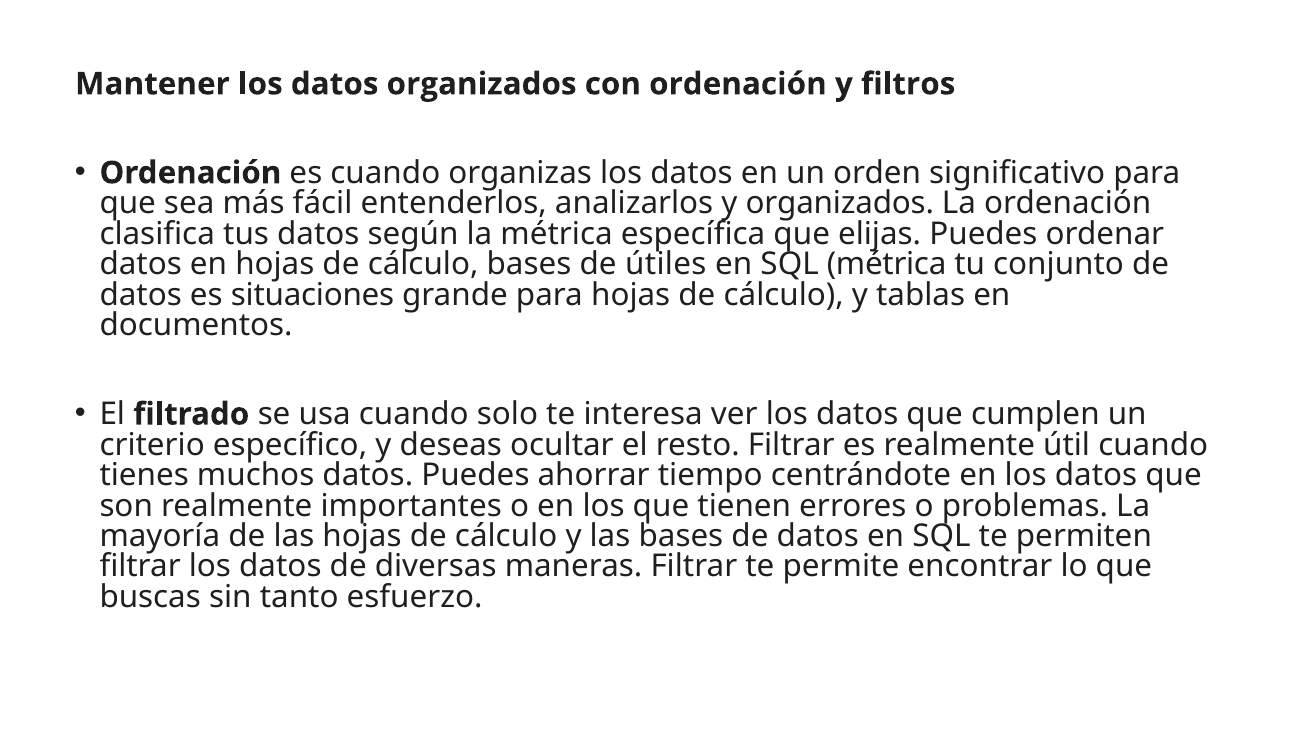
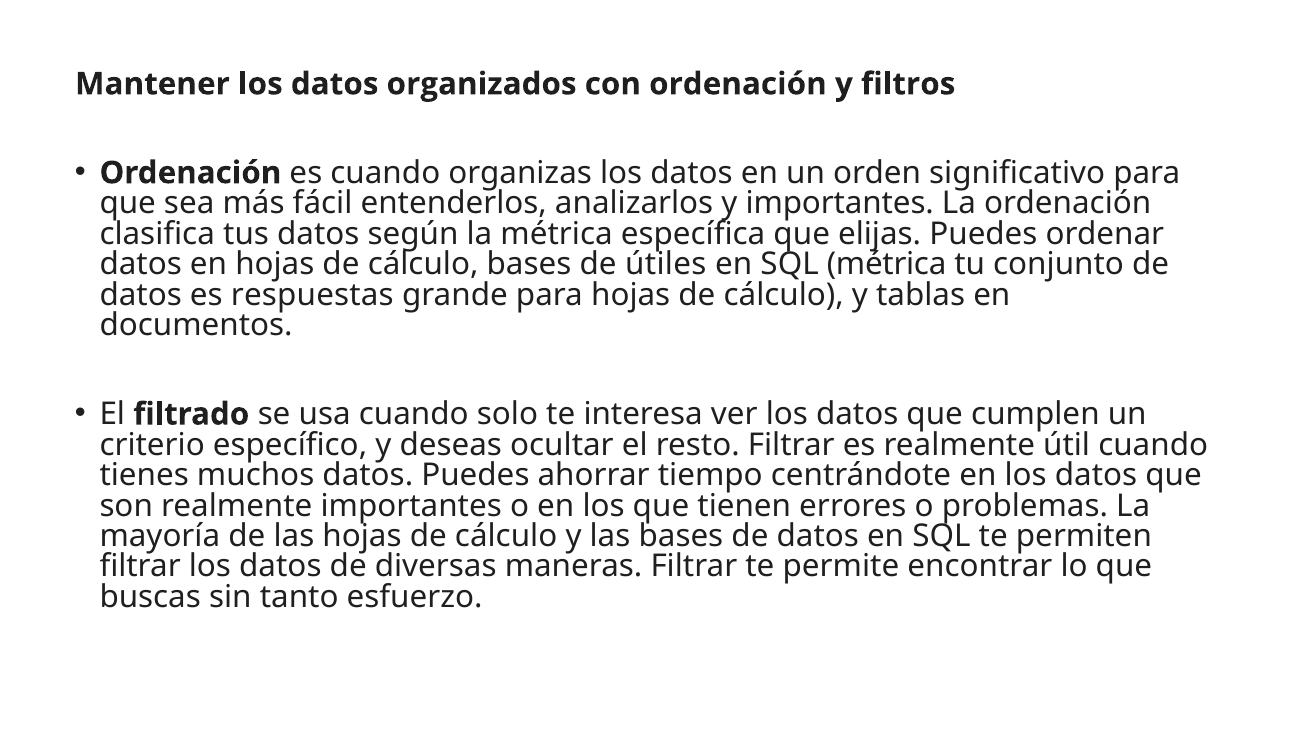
y organizados: organizados -> importantes (840, 204)
situaciones: situaciones -> respuestas (312, 295)
